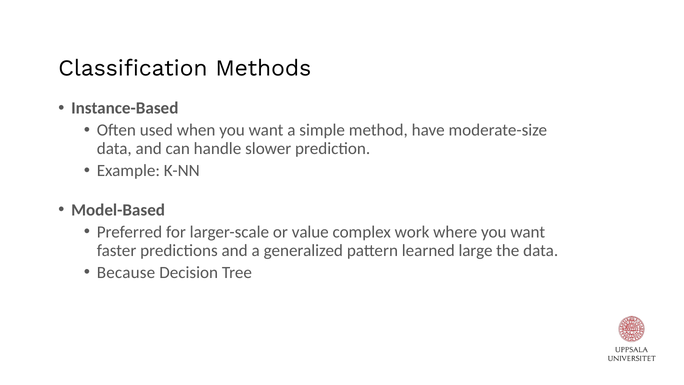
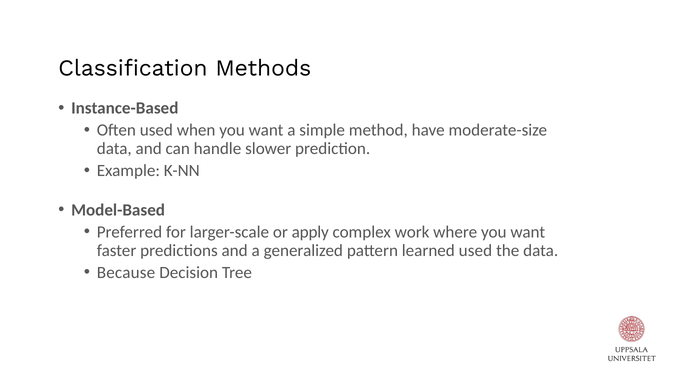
value: value -> apply (310, 232)
learned large: large -> used (475, 250)
